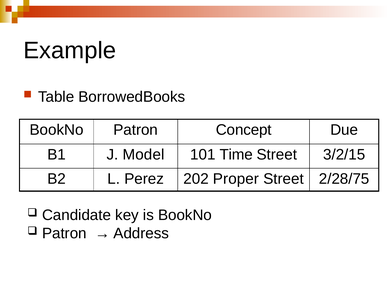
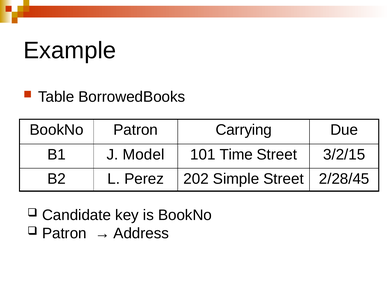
Concept: Concept -> Carrying (244, 130)
Proper: Proper -> Simple (236, 179)
2/28/75: 2/28/75 -> 2/28/45 (344, 179)
